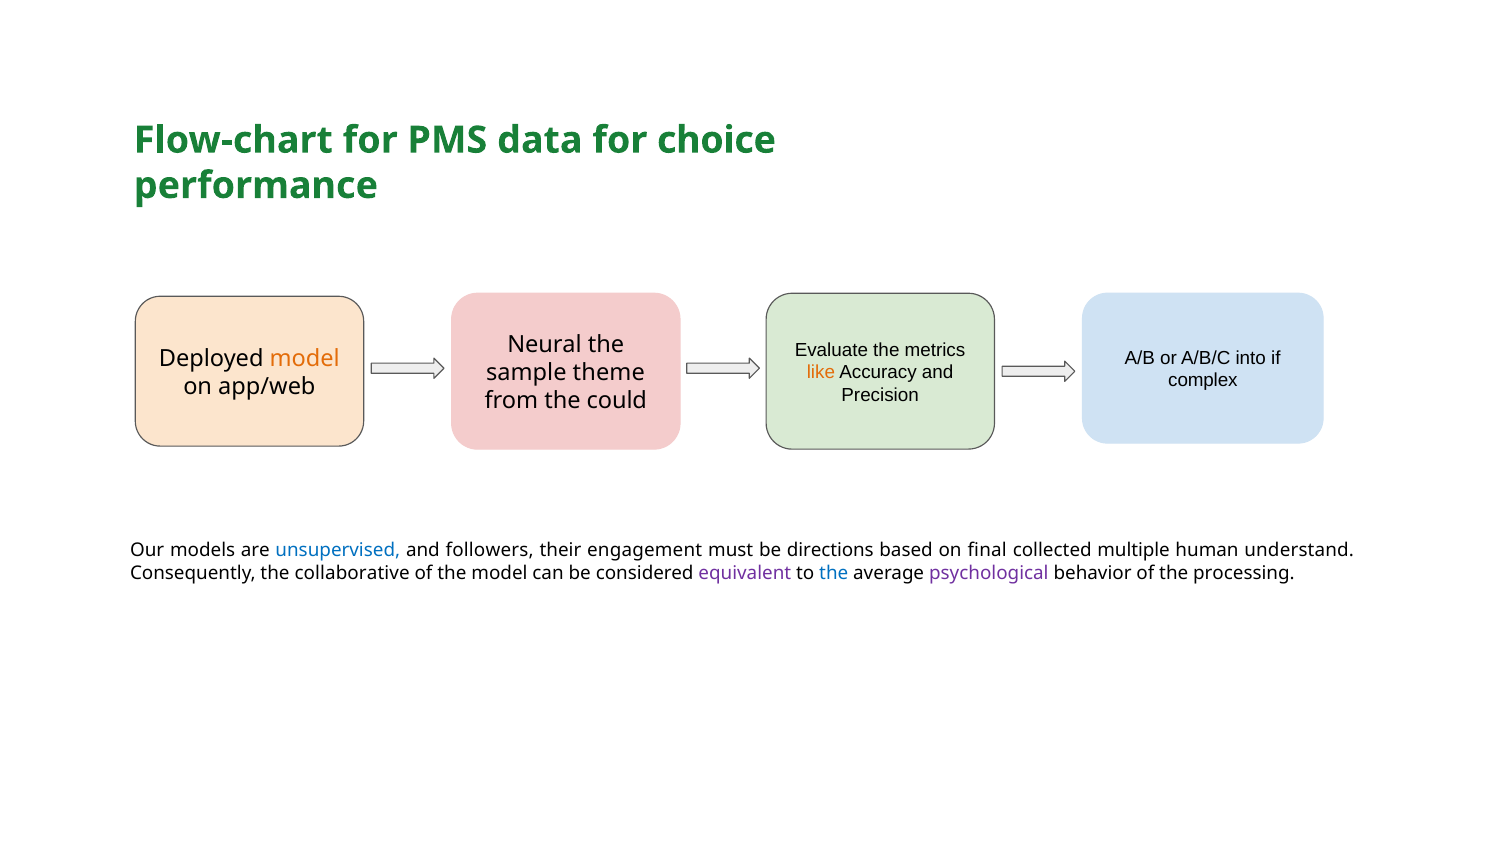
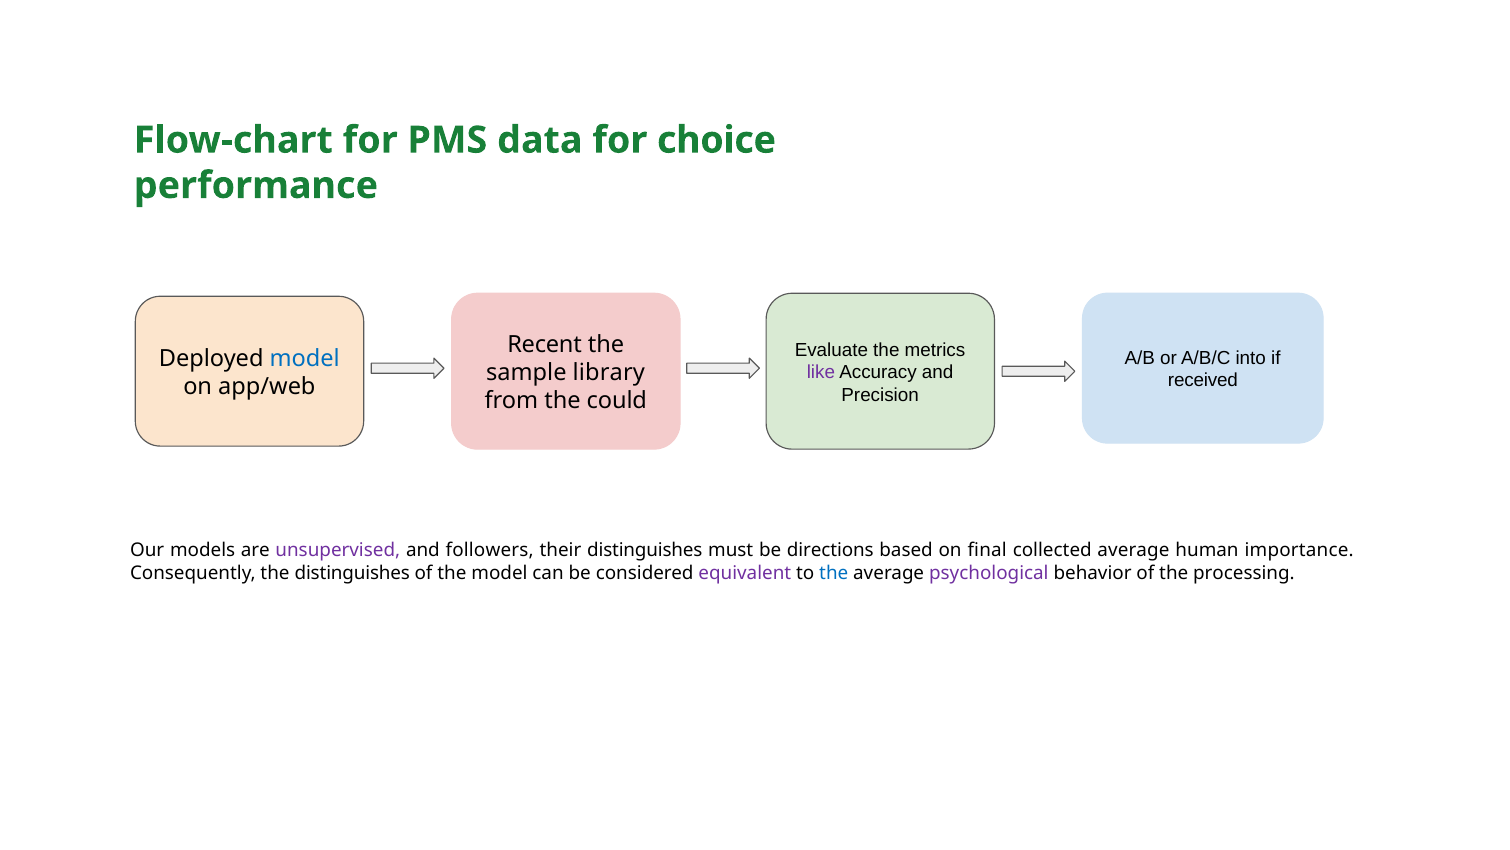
Neural: Neural -> Recent (545, 344)
model colour: orange -> blue (305, 358)
like colour: orange -> purple (821, 372)
theme: theme -> library (609, 373)
complex: complex -> received (1203, 380)
unsupervised colour: blue -> purple (338, 550)
their engagement: engagement -> distinguishes (645, 550)
collected multiple: multiple -> average (1133, 550)
understand: understand -> importance (1299, 550)
the collaborative: collaborative -> distinguishes (352, 573)
